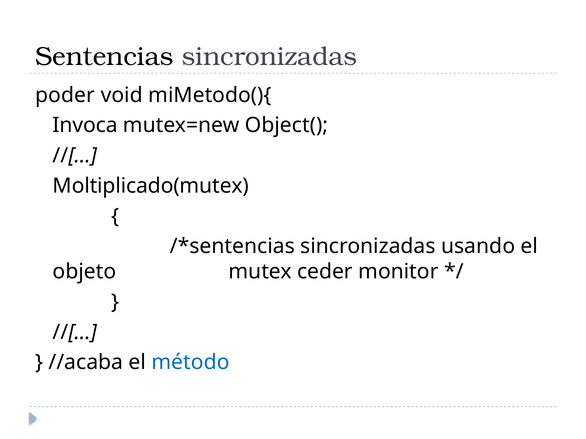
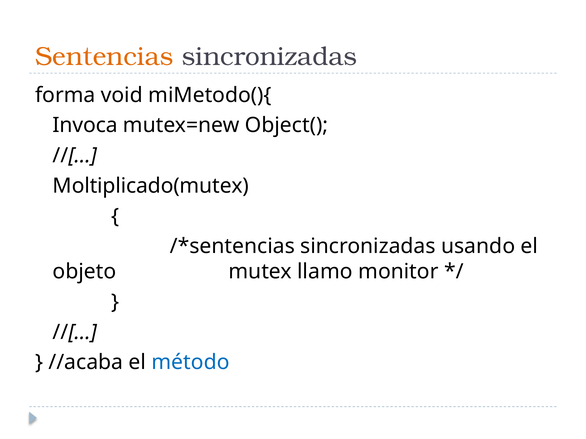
Sentencias colour: black -> orange (104, 57)
poder: poder -> forma (65, 95)
ceder: ceder -> llamo (325, 272)
